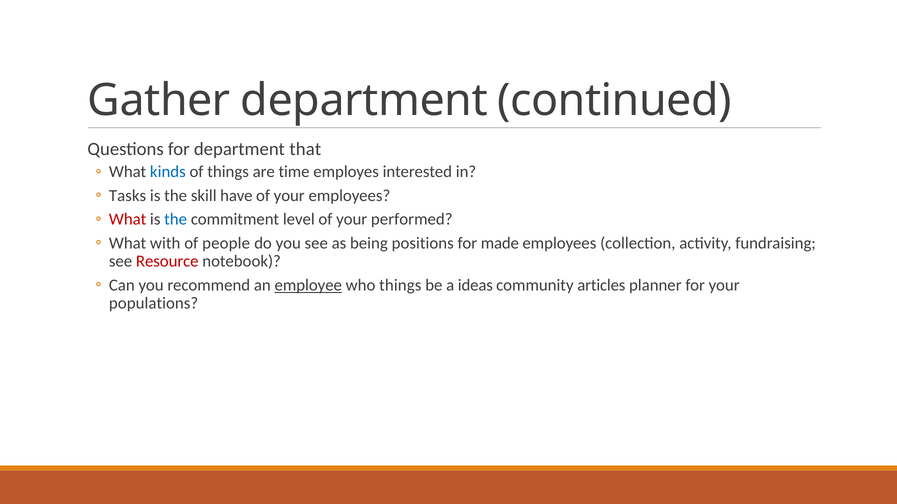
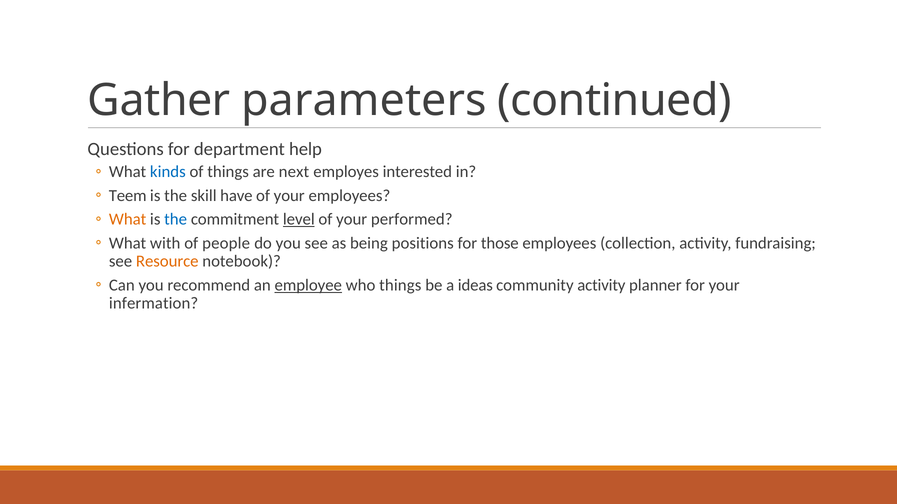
Gather department: department -> parameters (364, 100)
that: that -> help (305, 149)
time: time -> next (294, 172)
Tasks: Tasks -> Teem (128, 196)
What colour: red -> orange (128, 220)
level underline: none -> present (299, 220)
made: made -> those (500, 243)
Resource colour: red -> orange (167, 262)
community articles: articles -> activity (601, 285)
populations: populations -> infermation (154, 304)
